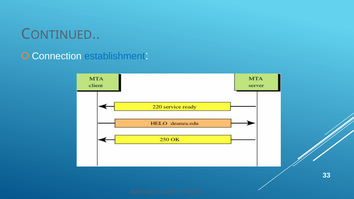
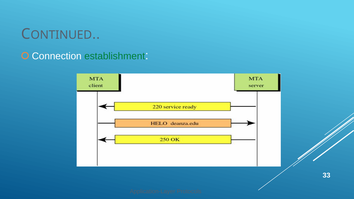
establishment colour: blue -> green (115, 56)
